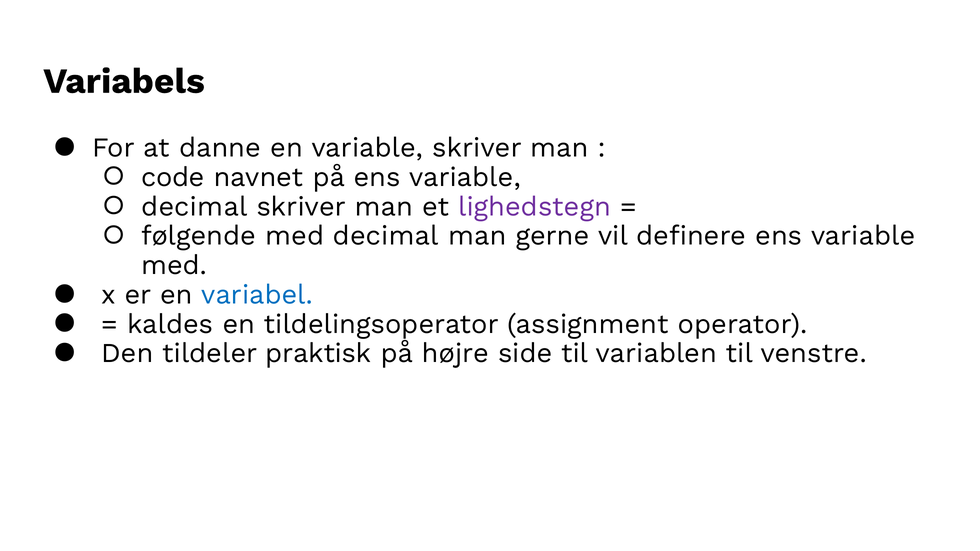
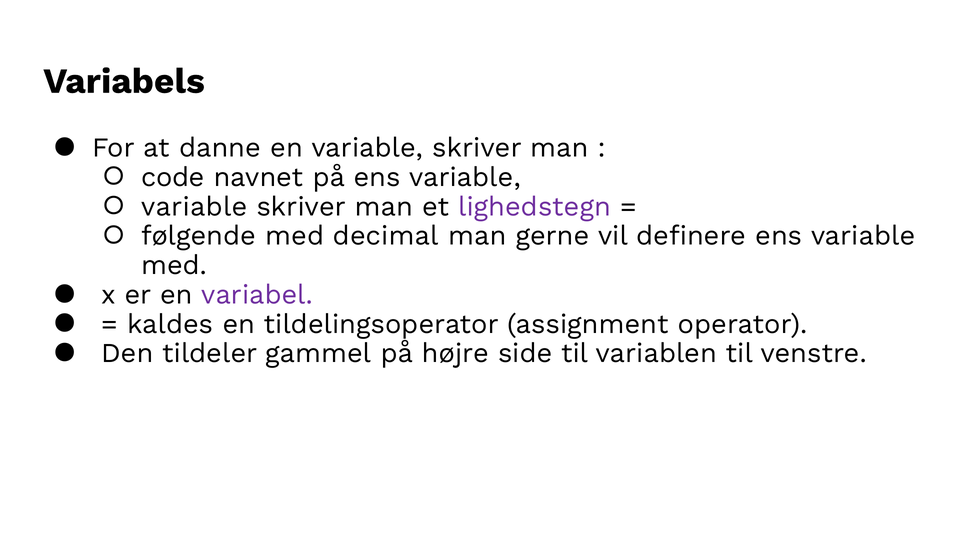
decimal: decimal -> variable (194, 207)
variabel colour: blue -> purple (257, 295)
praktisk: praktisk -> gammel (318, 354)
